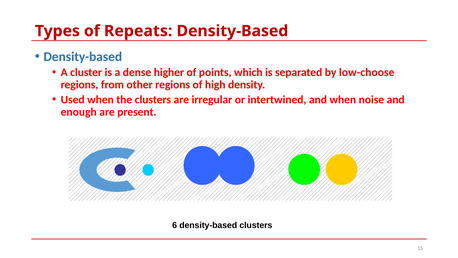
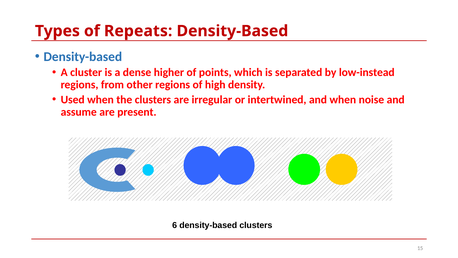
low-choose: low-choose -> low-instead (367, 72)
enough: enough -> assume (79, 112)
